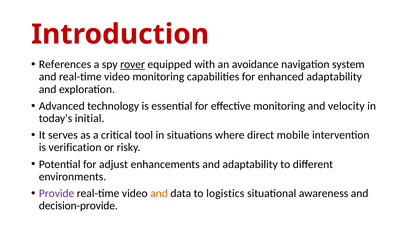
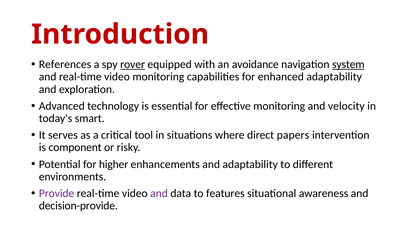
system underline: none -> present (348, 64)
initial: initial -> smart (90, 118)
mobile: mobile -> papers (293, 135)
verification: verification -> component (75, 148)
adjust: adjust -> higher (114, 164)
and colour: orange -> purple (159, 193)
logistics: logistics -> features (225, 193)
